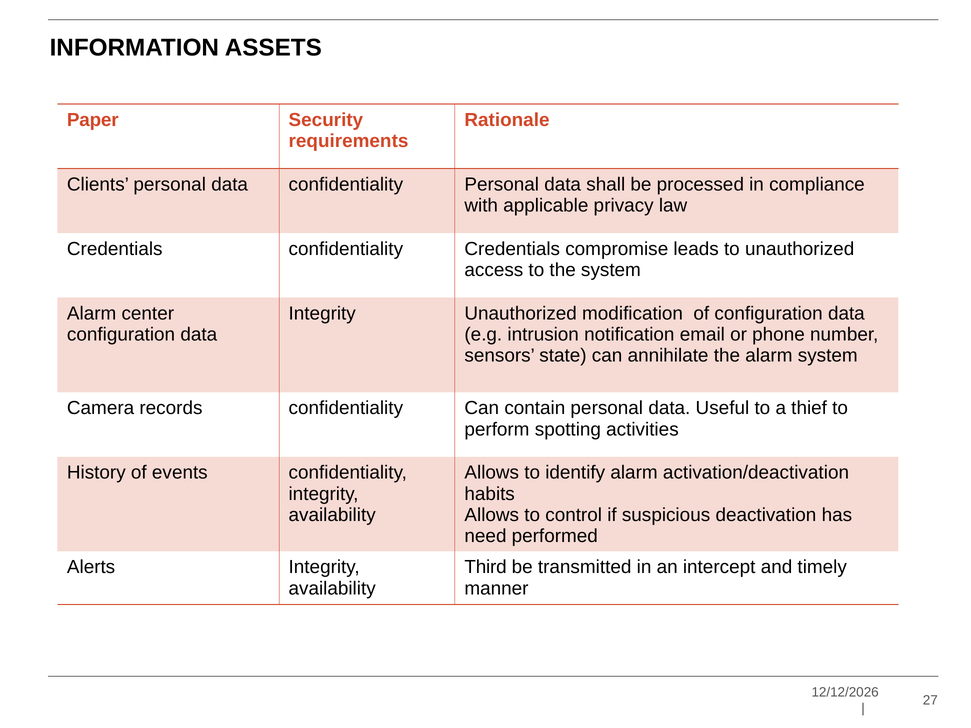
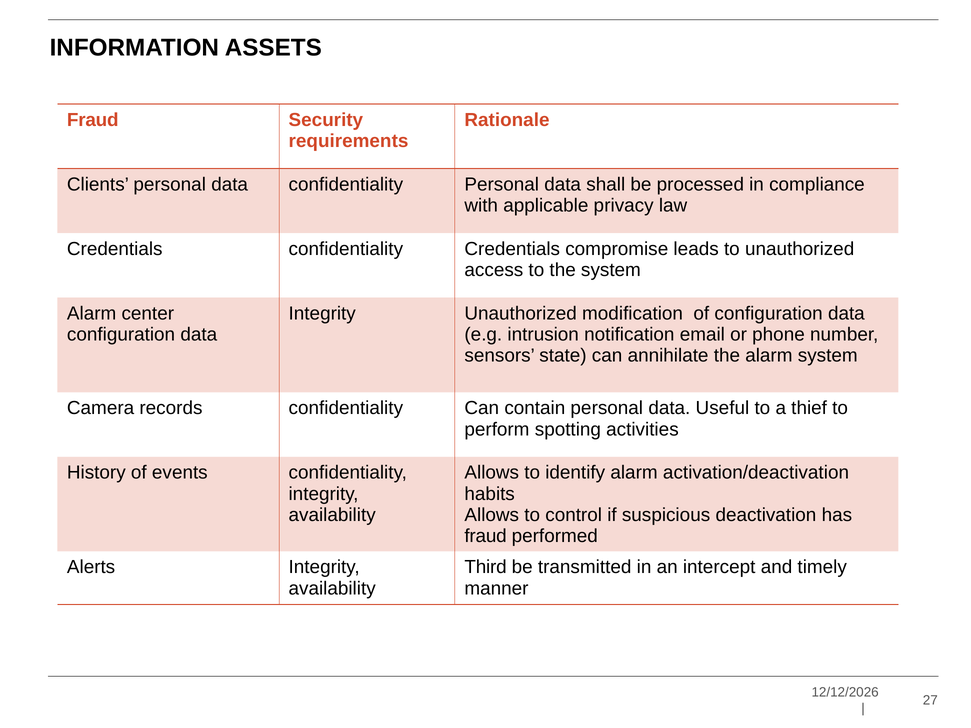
Paper: Paper -> Fraud (93, 120)
need: need -> fraud (486, 536)
